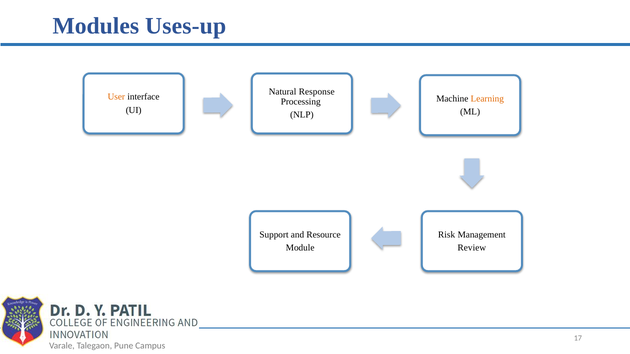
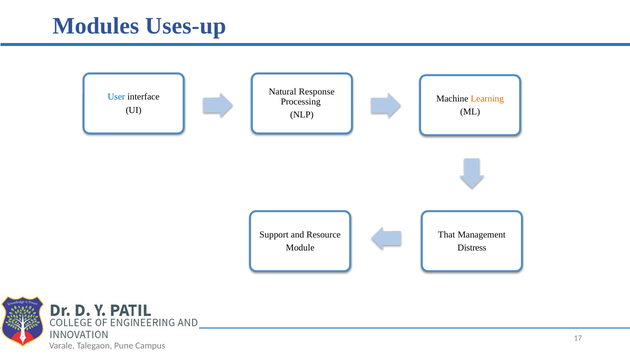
User colour: orange -> blue (116, 97)
Risk: Risk -> That (447, 235)
Review: Review -> Distress (472, 248)
